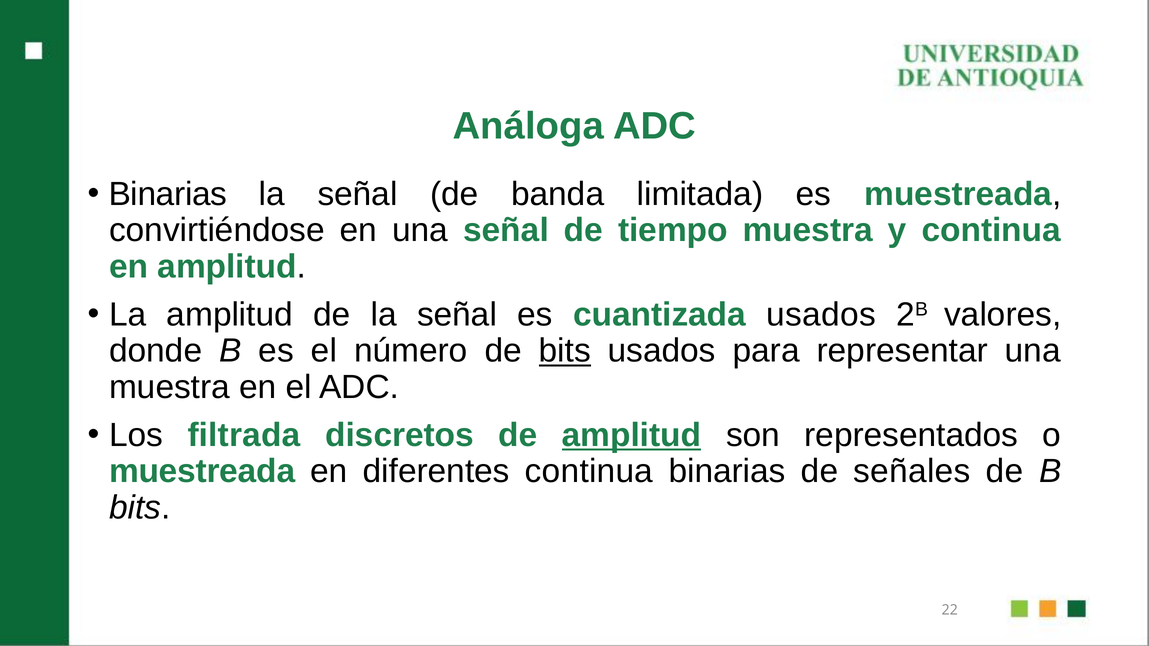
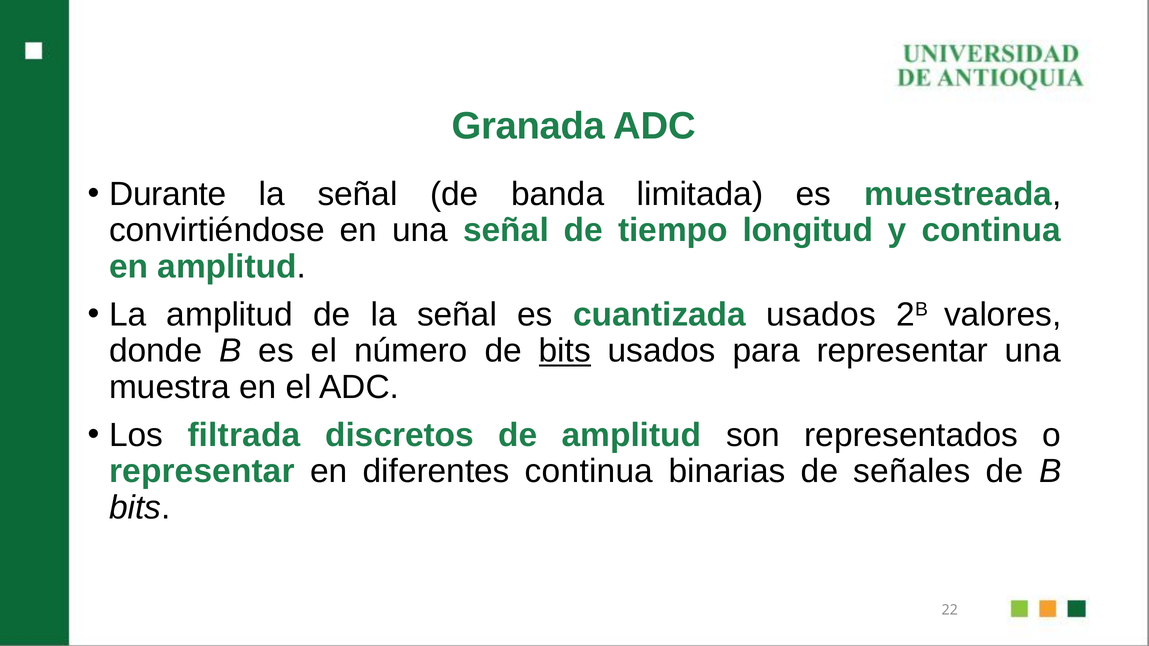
Análoga: Análoga -> Granada (528, 126)
Binarias: Binarias -> Durante (168, 194)
tiempo muestra: muestra -> longitud (808, 230)
amplitud underline: present -> none (631, 435)
muestreada: muestreada -> representar (202, 472)
